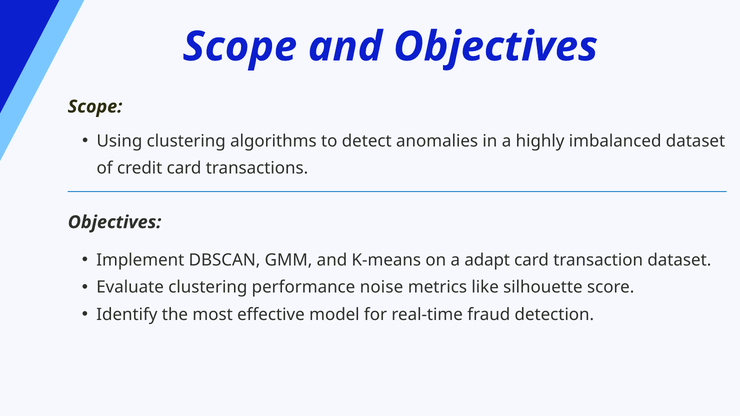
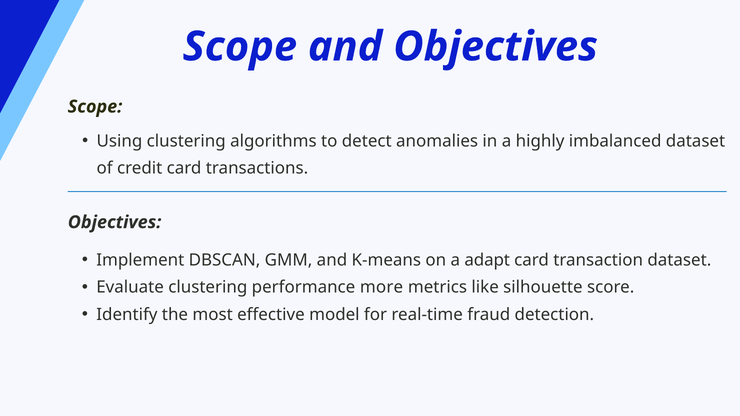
noise: noise -> more (382, 288)
